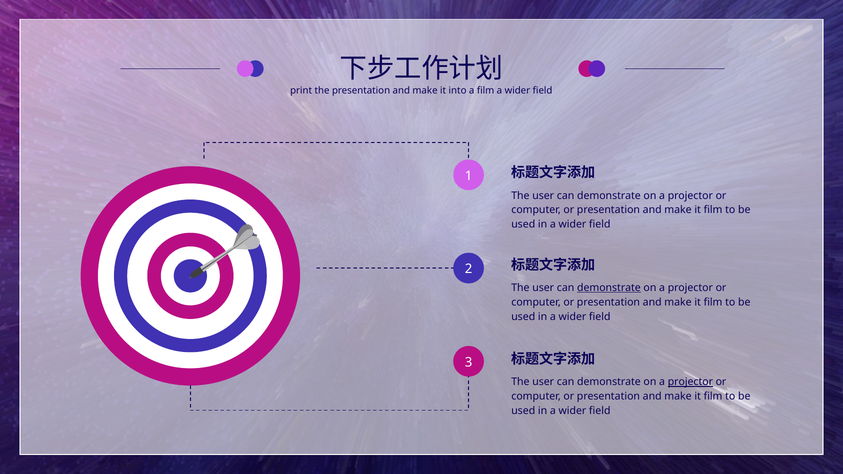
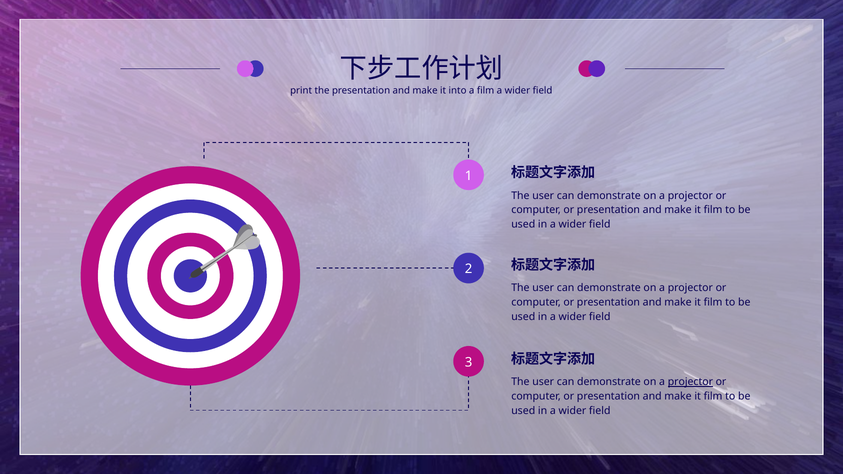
demonstrate underline: present -> none (609, 288)
